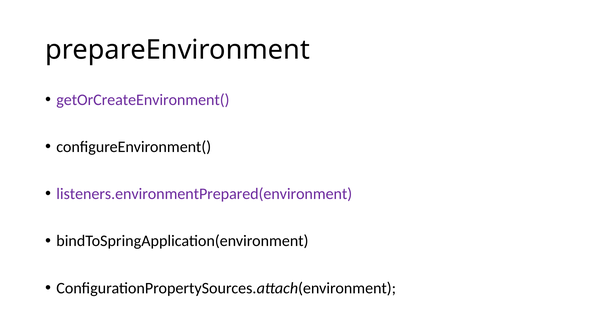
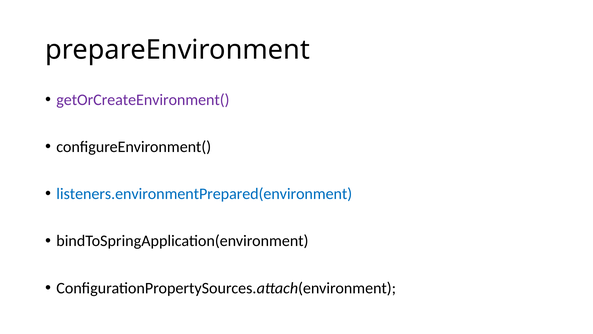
listeners.environmentPrepared(environment colour: purple -> blue (204, 194)
